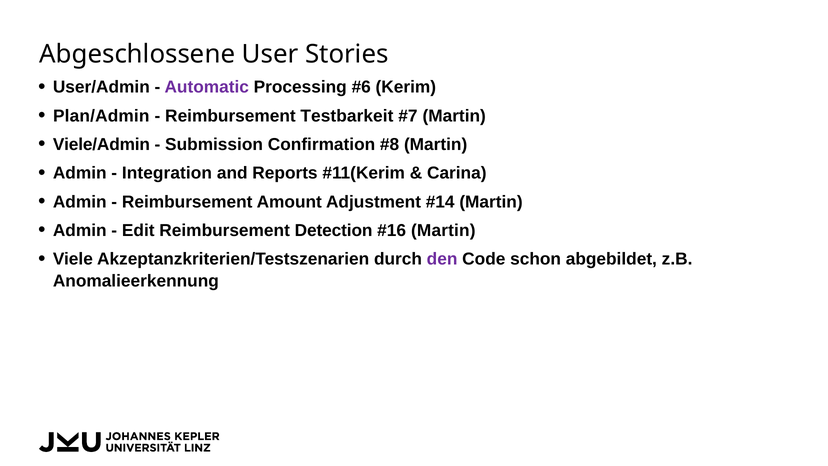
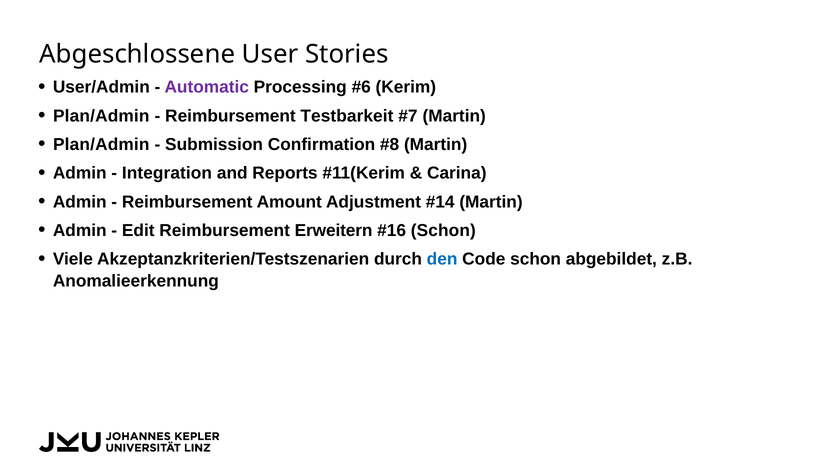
Viele/Admin: Viele/Admin -> Plan/Admin (101, 144)
Detection: Detection -> Erweitern (334, 230)
Martin: Martin -> Schon (443, 230)
den colour: purple -> blue (442, 259)
